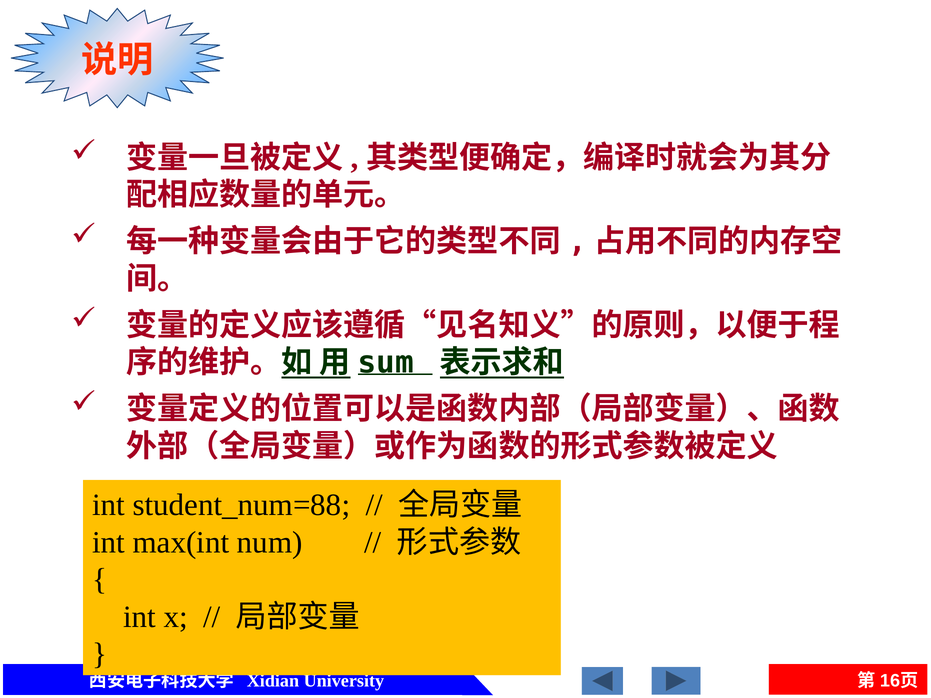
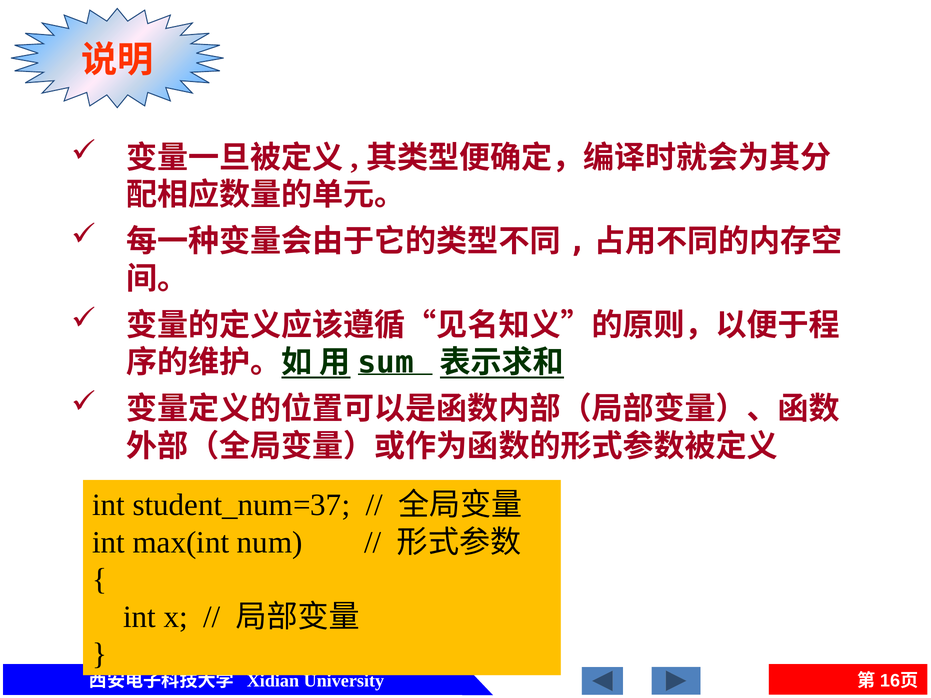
student_num=88: student_num=88 -> student_num=37 (241, 505)
